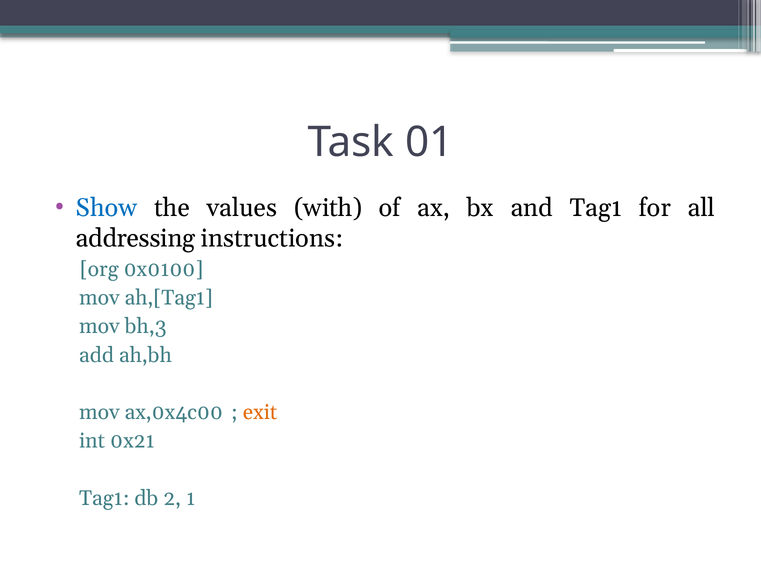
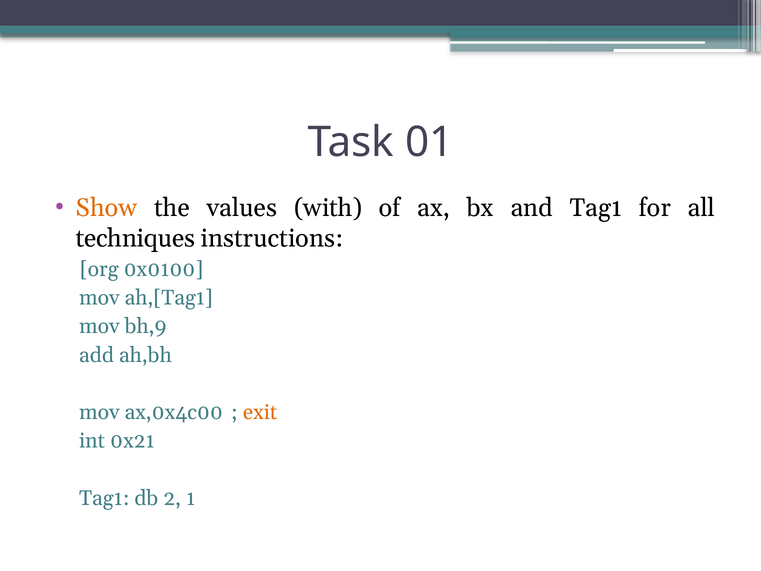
Show colour: blue -> orange (107, 208)
addressing: addressing -> techniques (135, 238)
bh,3: bh,3 -> bh,9 (146, 326)
